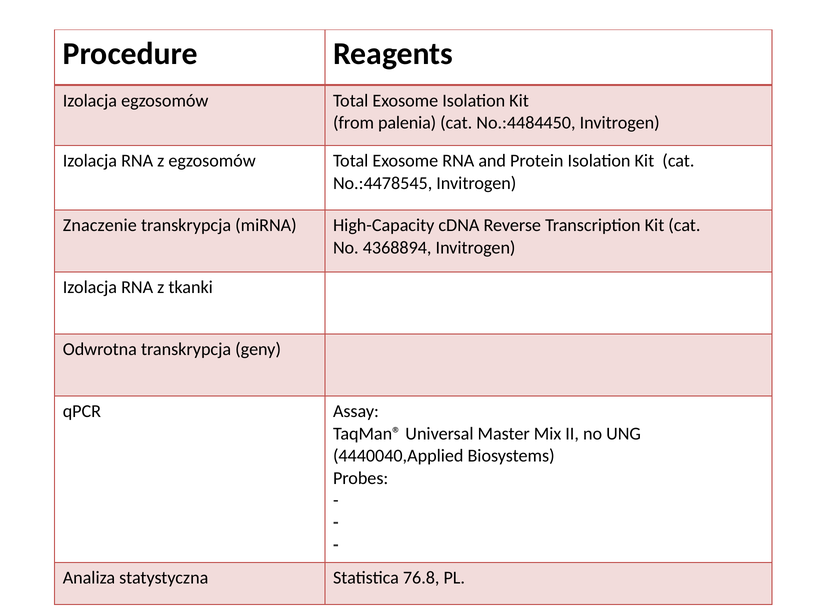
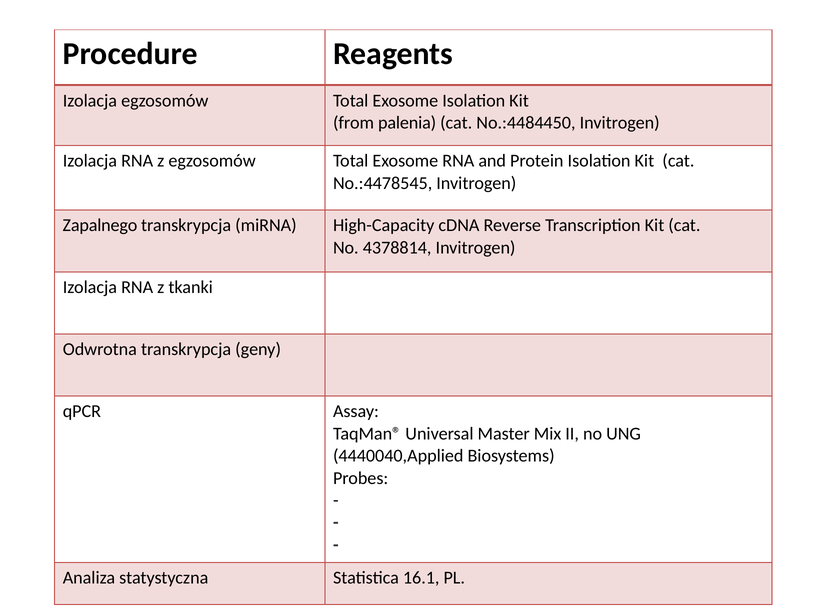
Znaczenie: Znaczenie -> Zapalnego (100, 225)
4368894: 4368894 -> 4378814 (397, 247)
76.8: 76.8 -> 16.1 (421, 578)
